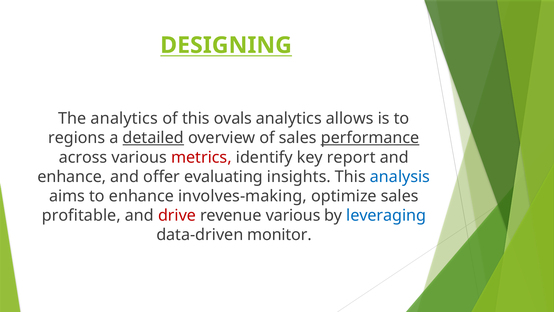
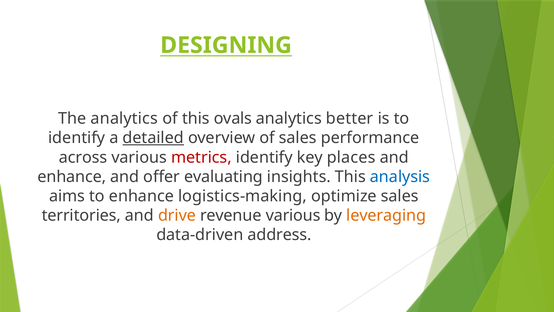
allows: allows -> better (350, 118)
regions: regions -> identify (77, 138)
performance underline: present -> none (370, 138)
report: report -> places (351, 157)
involves-making: involves-making -> logistics-making (243, 196)
profitable: profitable -> territories (81, 215)
drive colour: red -> orange (177, 215)
leveraging colour: blue -> orange (386, 215)
monitor: monitor -> address (279, 235)
